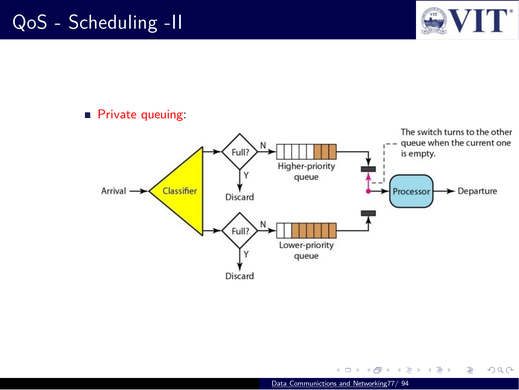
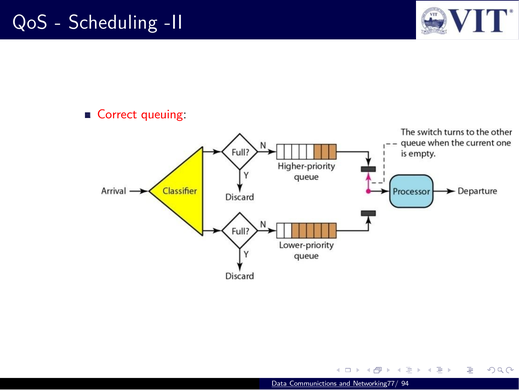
Private: Private -> Correct (117, 114)
